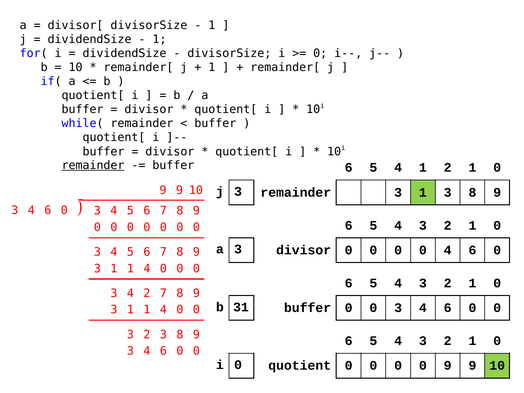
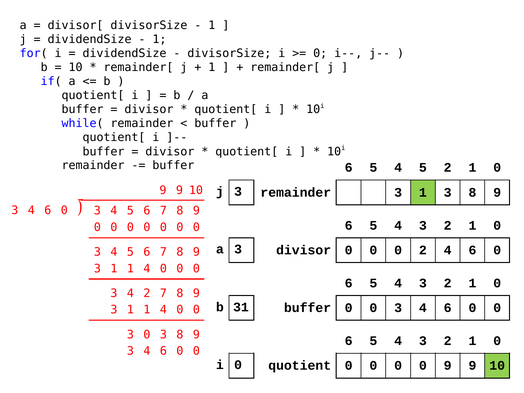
remainder underline: present -> none (93, 165)
5 4 1: 1 -> 5 (423, 168)
0: 0 -> 2 (423, 250)
2: 2 -> 0 (147, 335)
